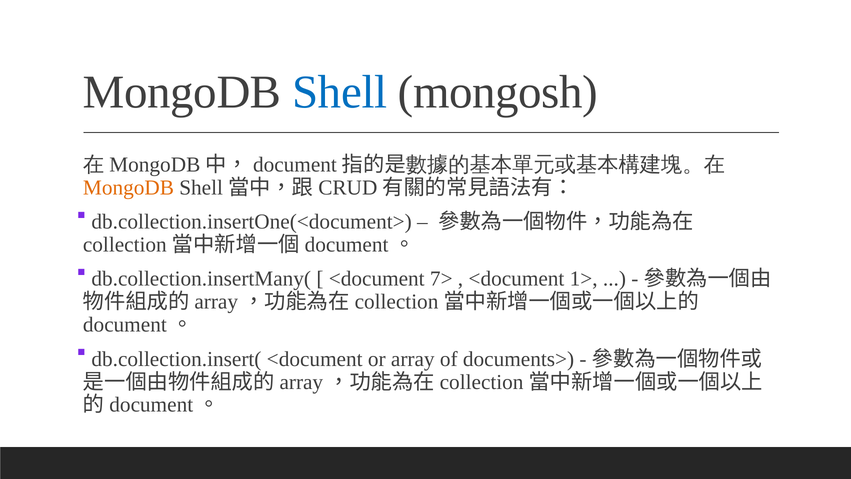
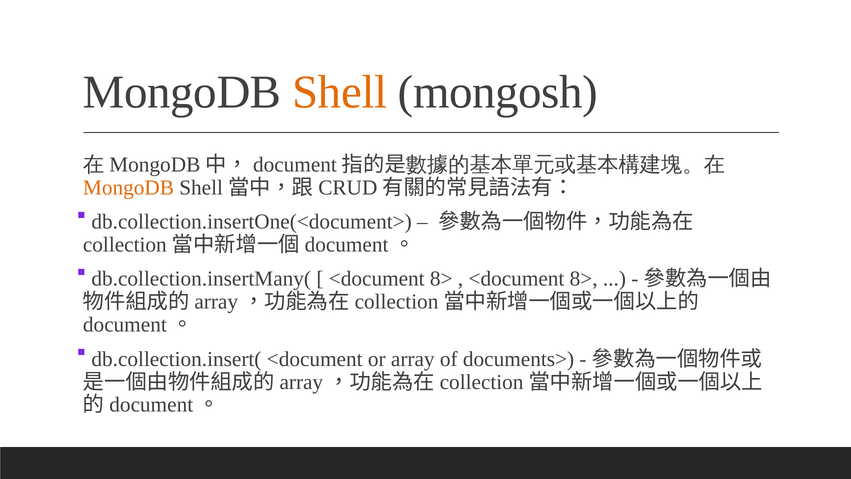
Shell colour: blue -> orange (340, 92)
7>: 7> -> 8> (441, 279)
1>: 1> -> 8> (584, 279)
